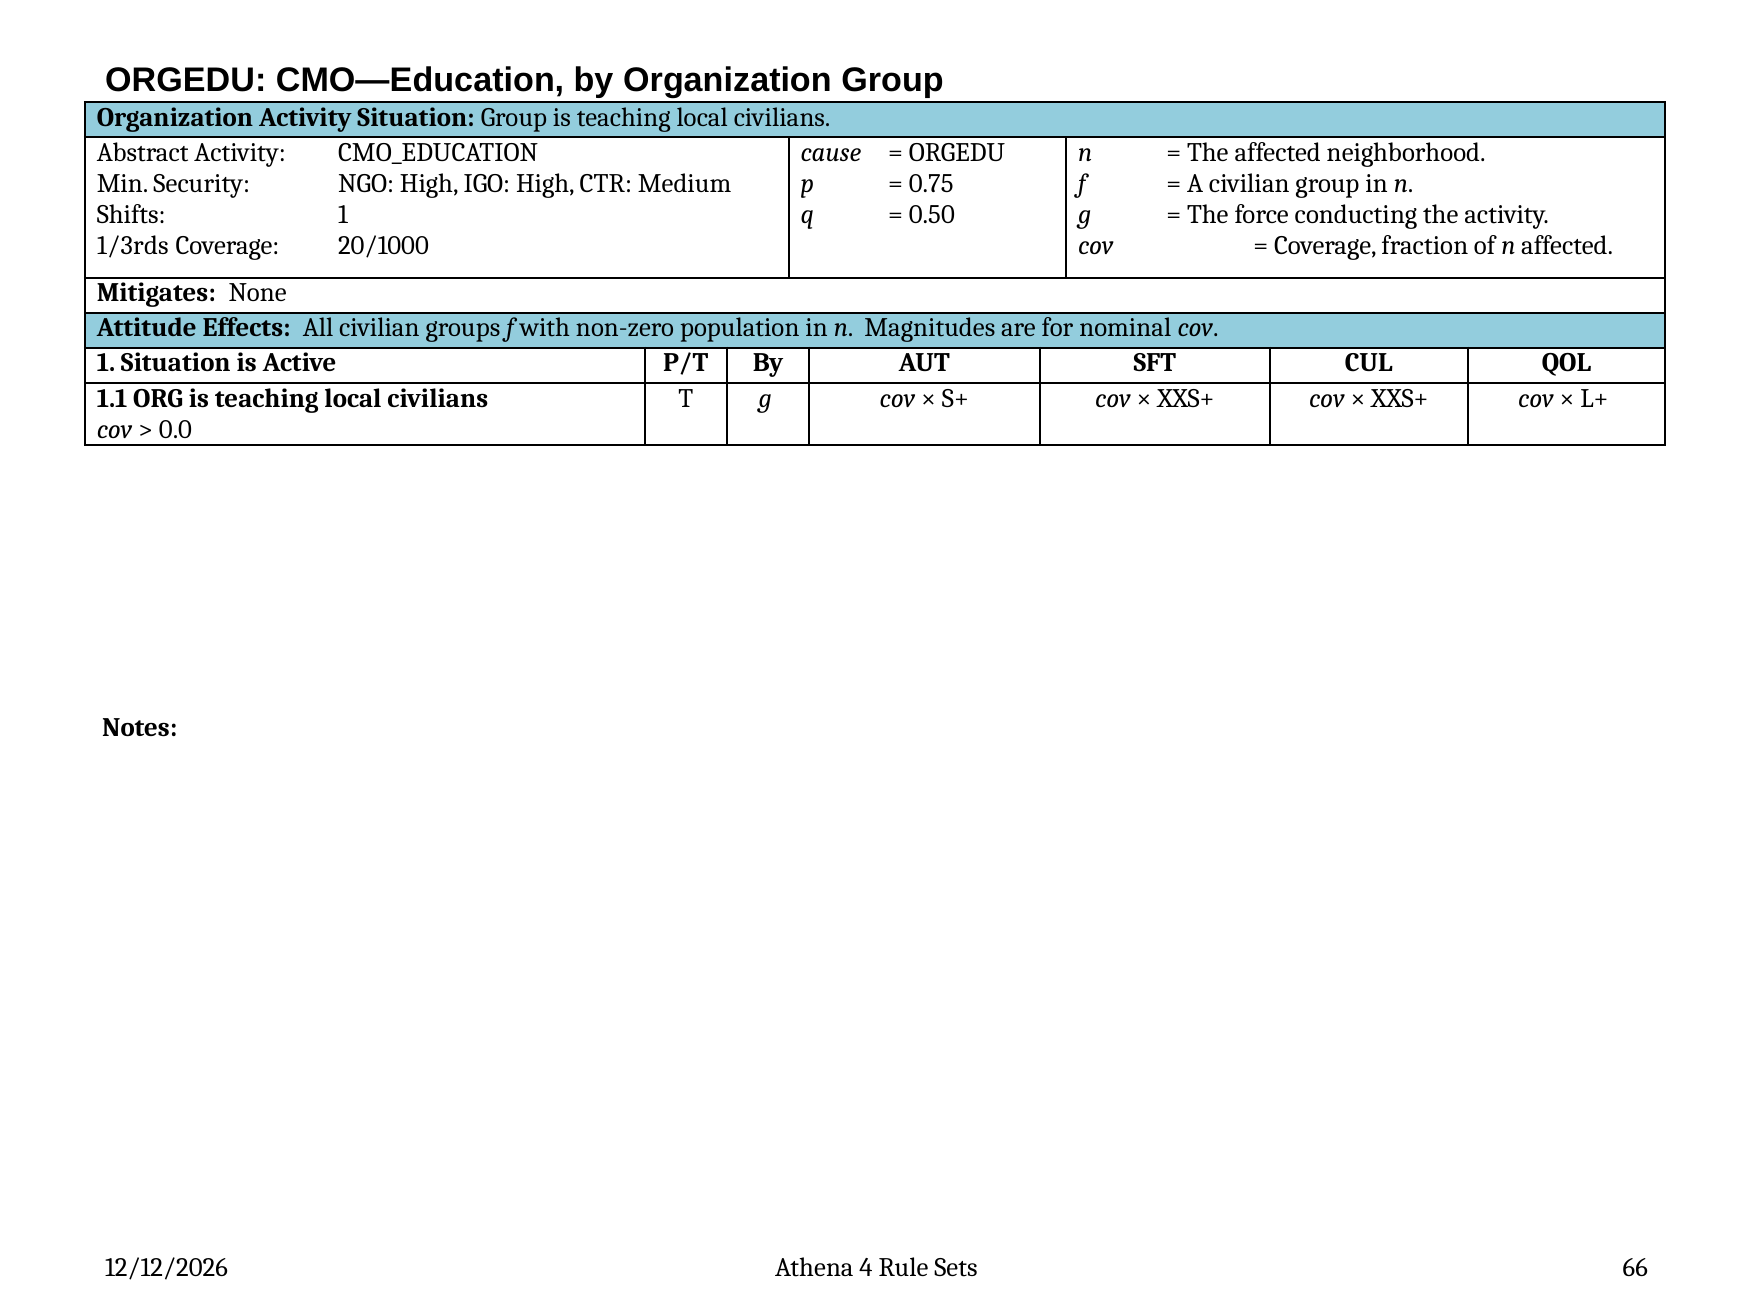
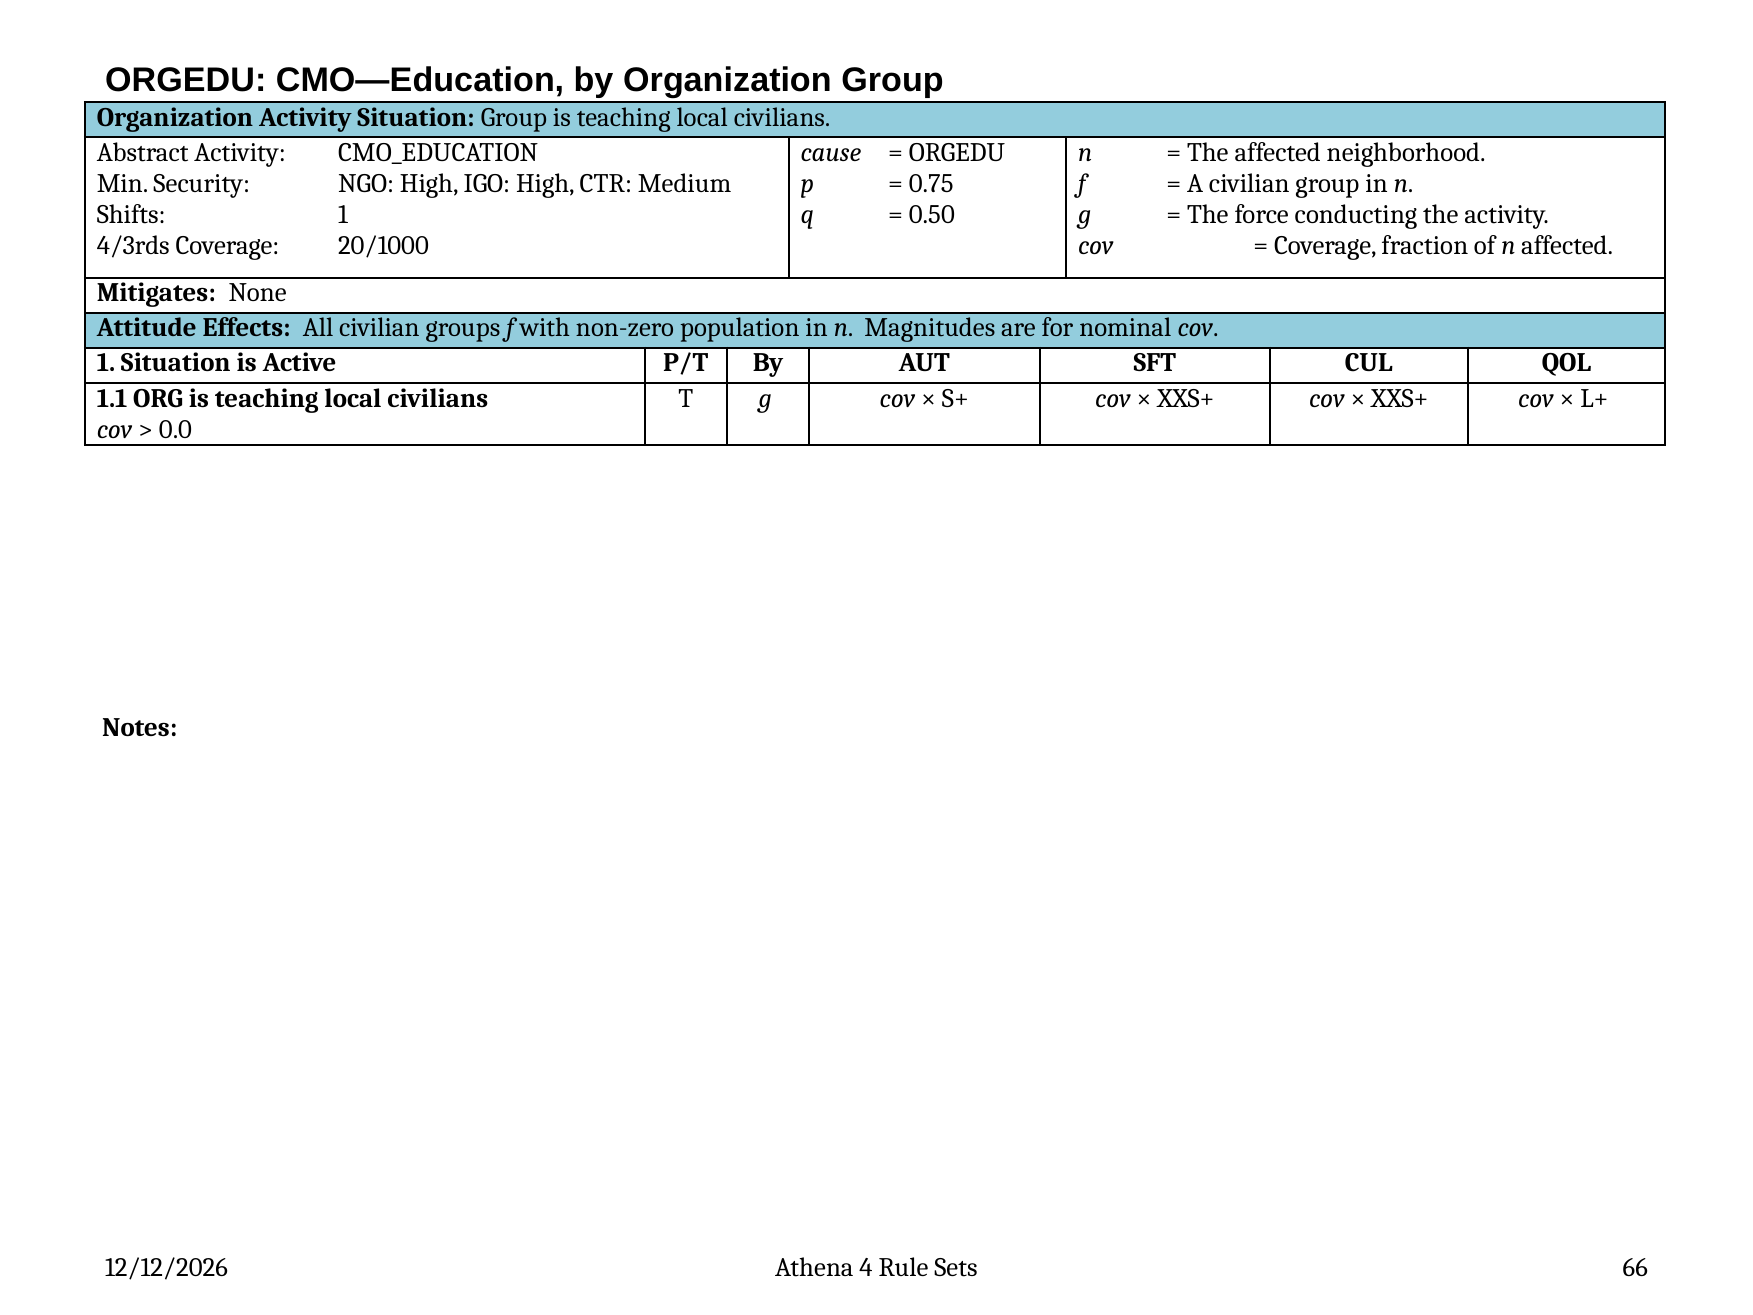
1/3rds: 1/3rds -> 4/3rds (133, 246)
